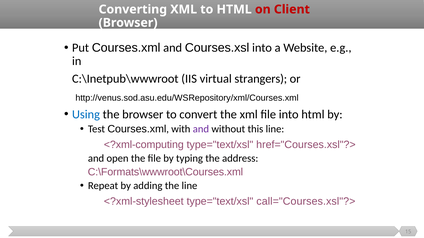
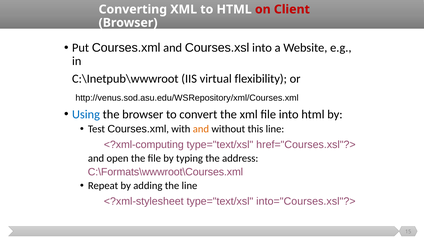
strangers: strangers -> flexibility (261, 79)
and colour: purple -> orange (201, 129)
call="Courses.xsl"?>: call="Courses.xsl"?> -> into="Courses.xsl"?> (306, 202)
